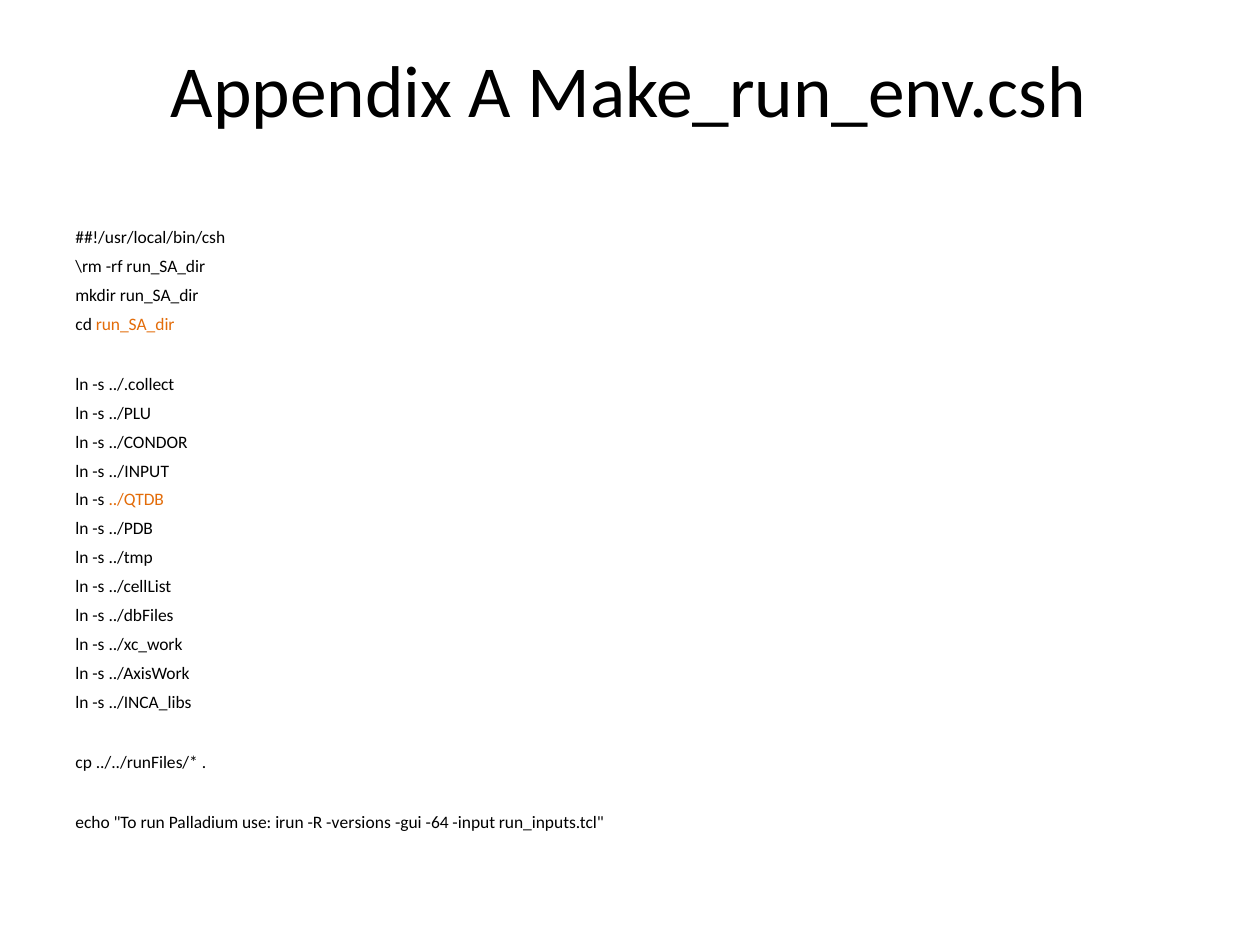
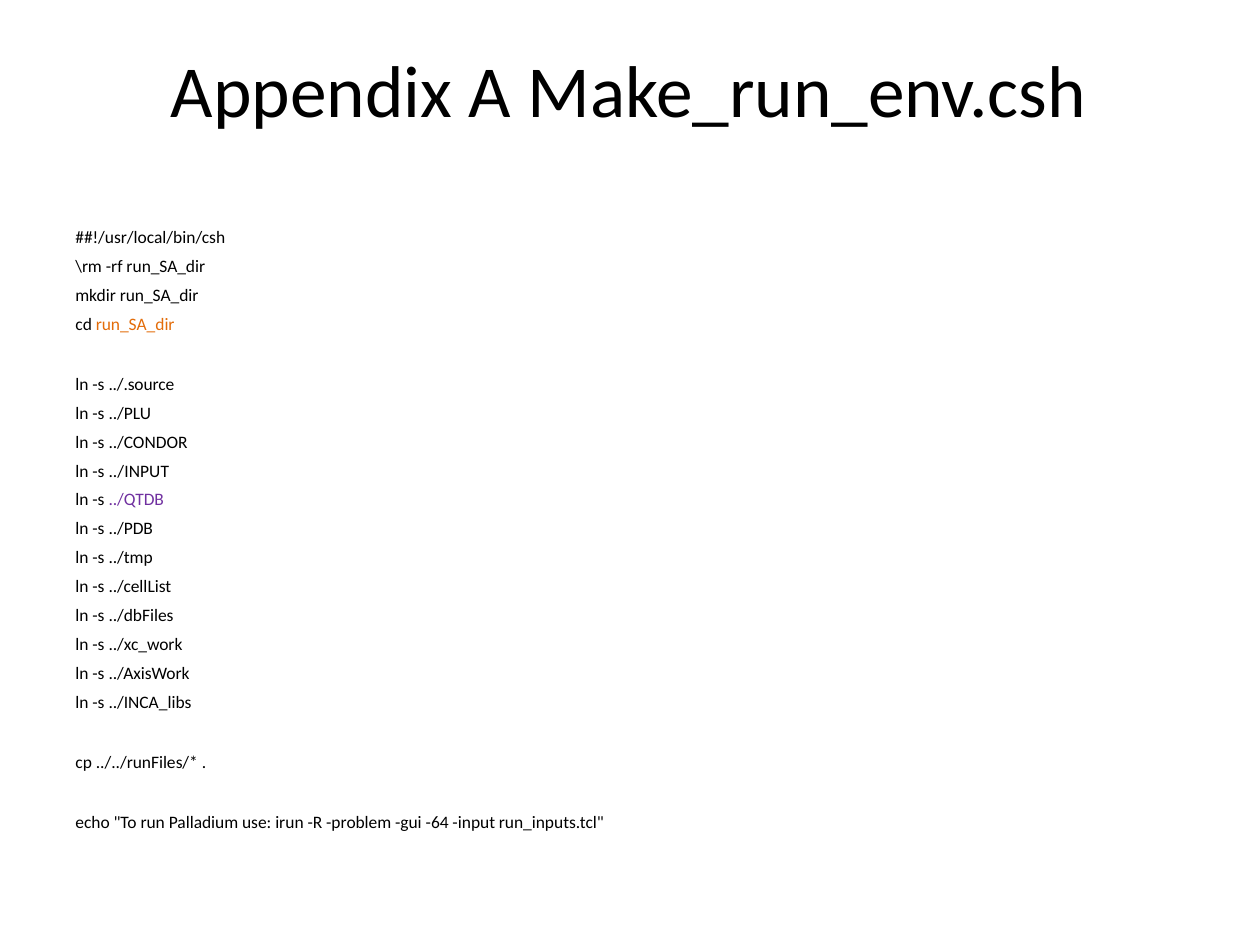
../.collect: ../.collect -> ../.source (141, 385)
../QTDB colour: orange -> purple (136, 501)
versions: versions -> problem (359, 823)
